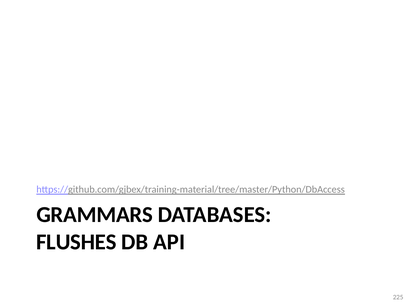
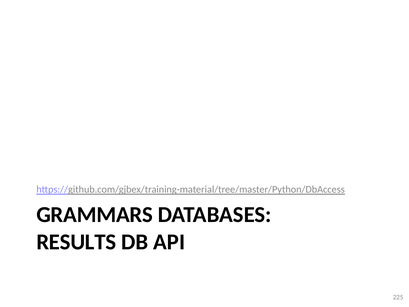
FLUSHES: FLUSHES -> RESULTS (76, 242)
